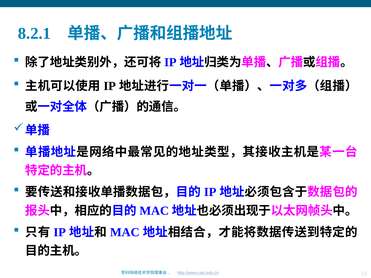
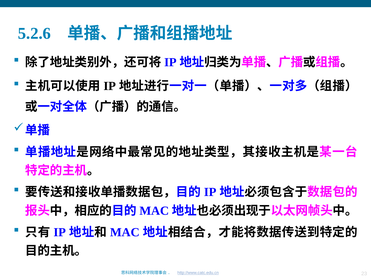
8.2.1: 8.2.1 -> 5.2.6 (34, 33)
